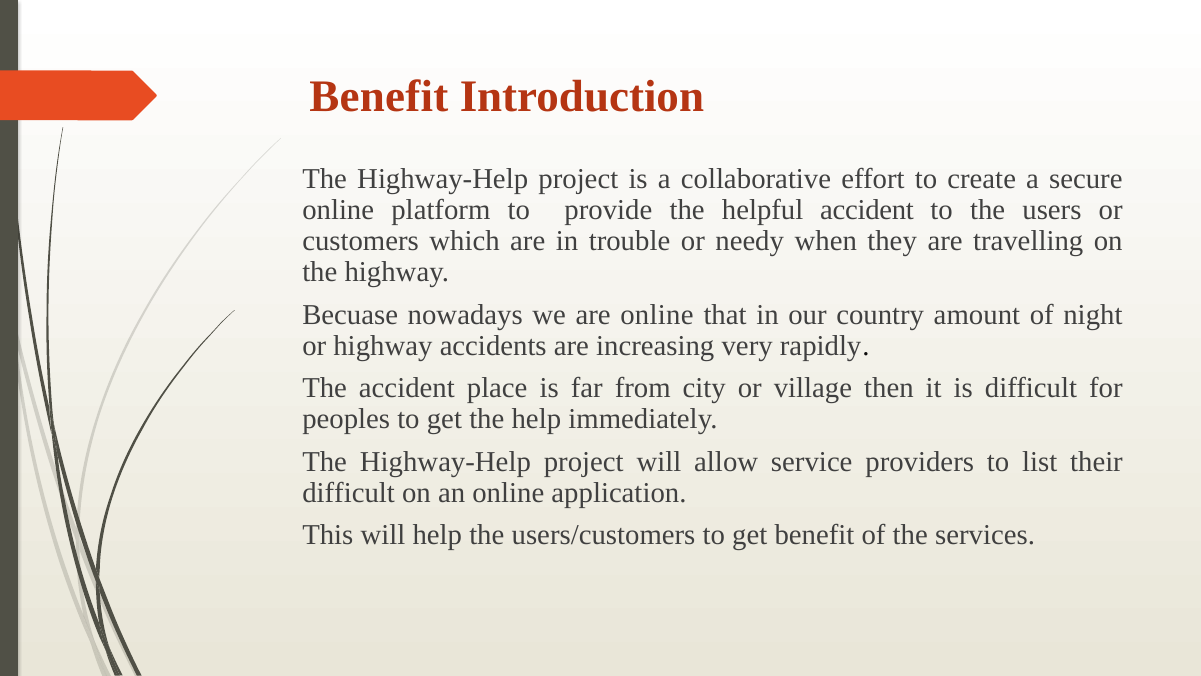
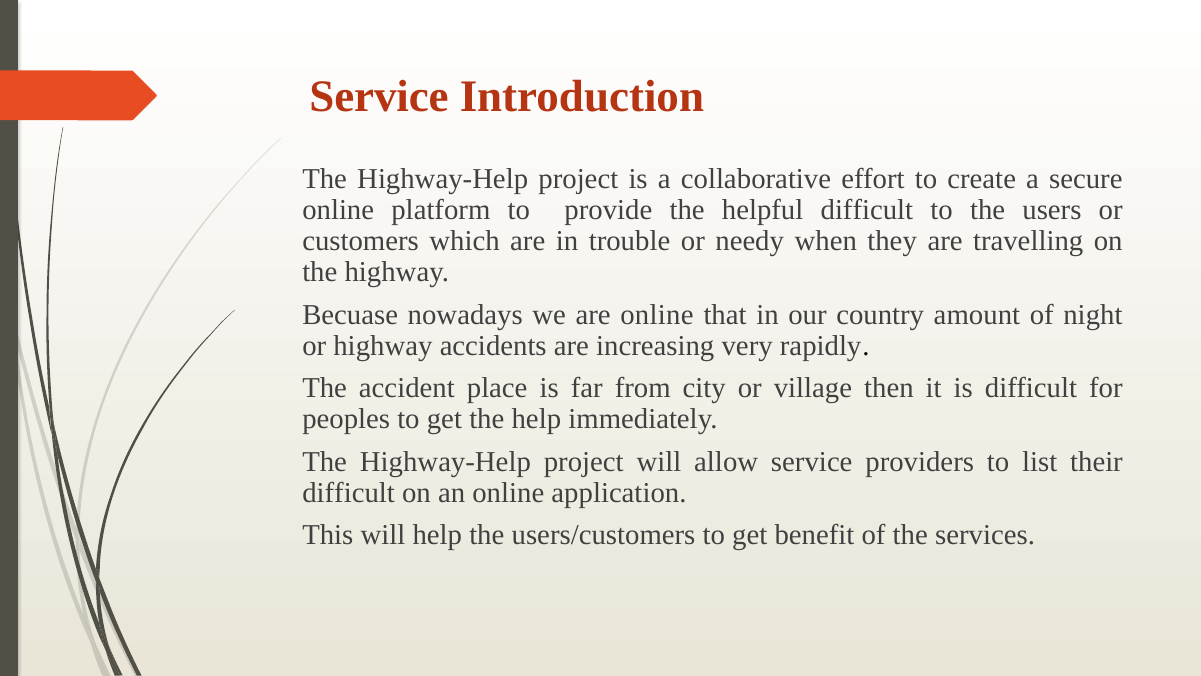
Benefit: Benefit -> Service (379, 96)
helpful accident: accident -> difficult (867, 210)
